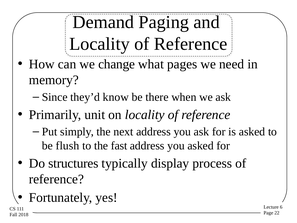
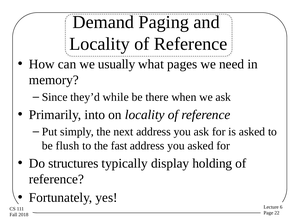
change: change -> usually (117, 64)
know: know -> while (116, 97)
unit: unit -> into (95, 115)
process: process -> holding (212, 163)
